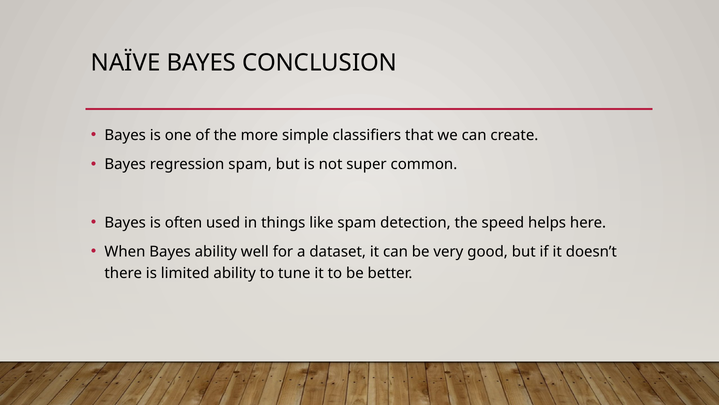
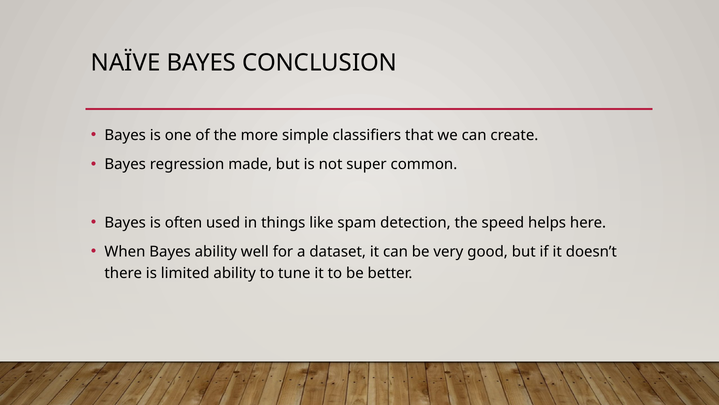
regression spam: spam -> made (250, 164)
